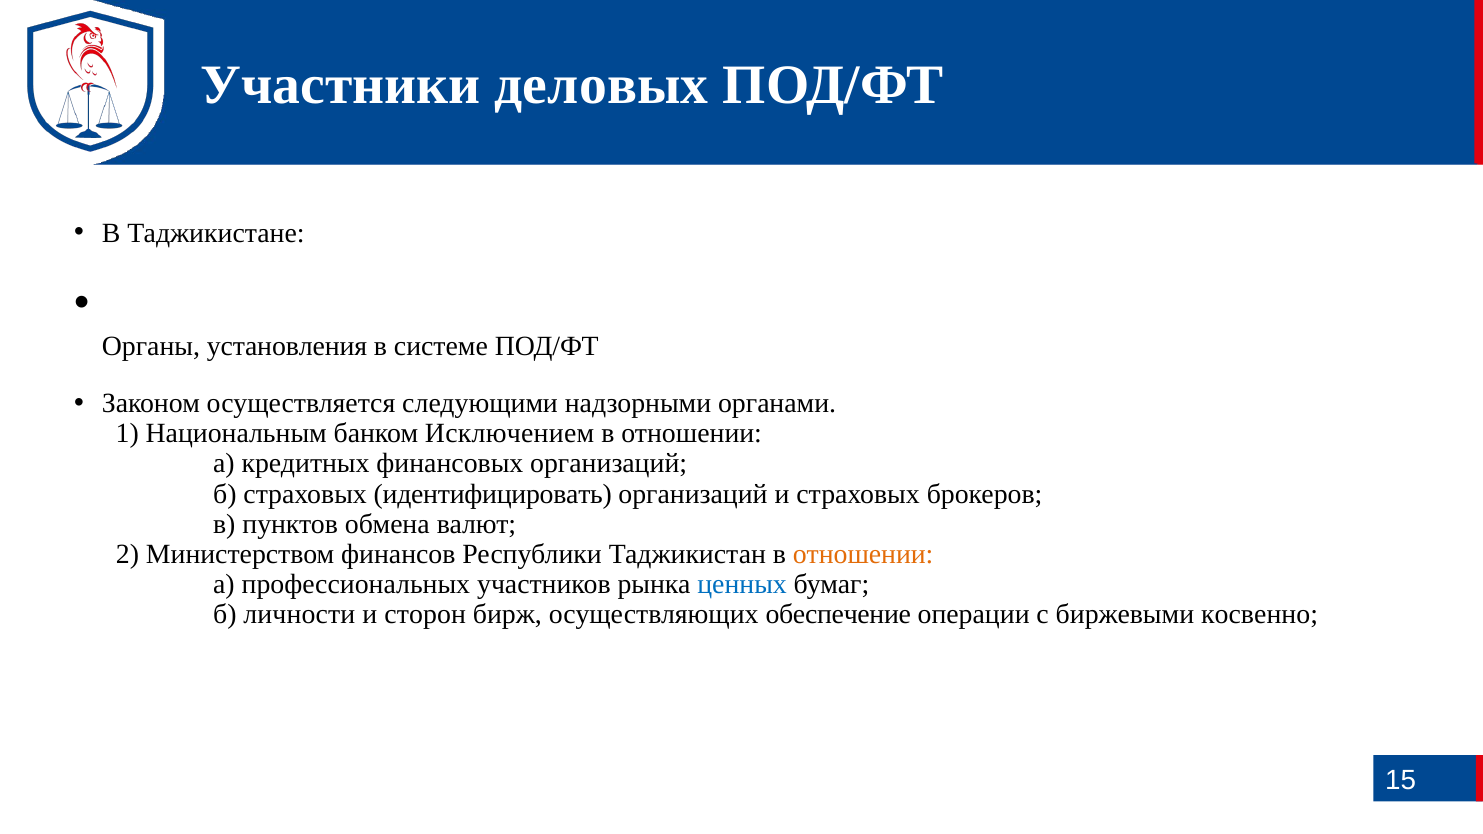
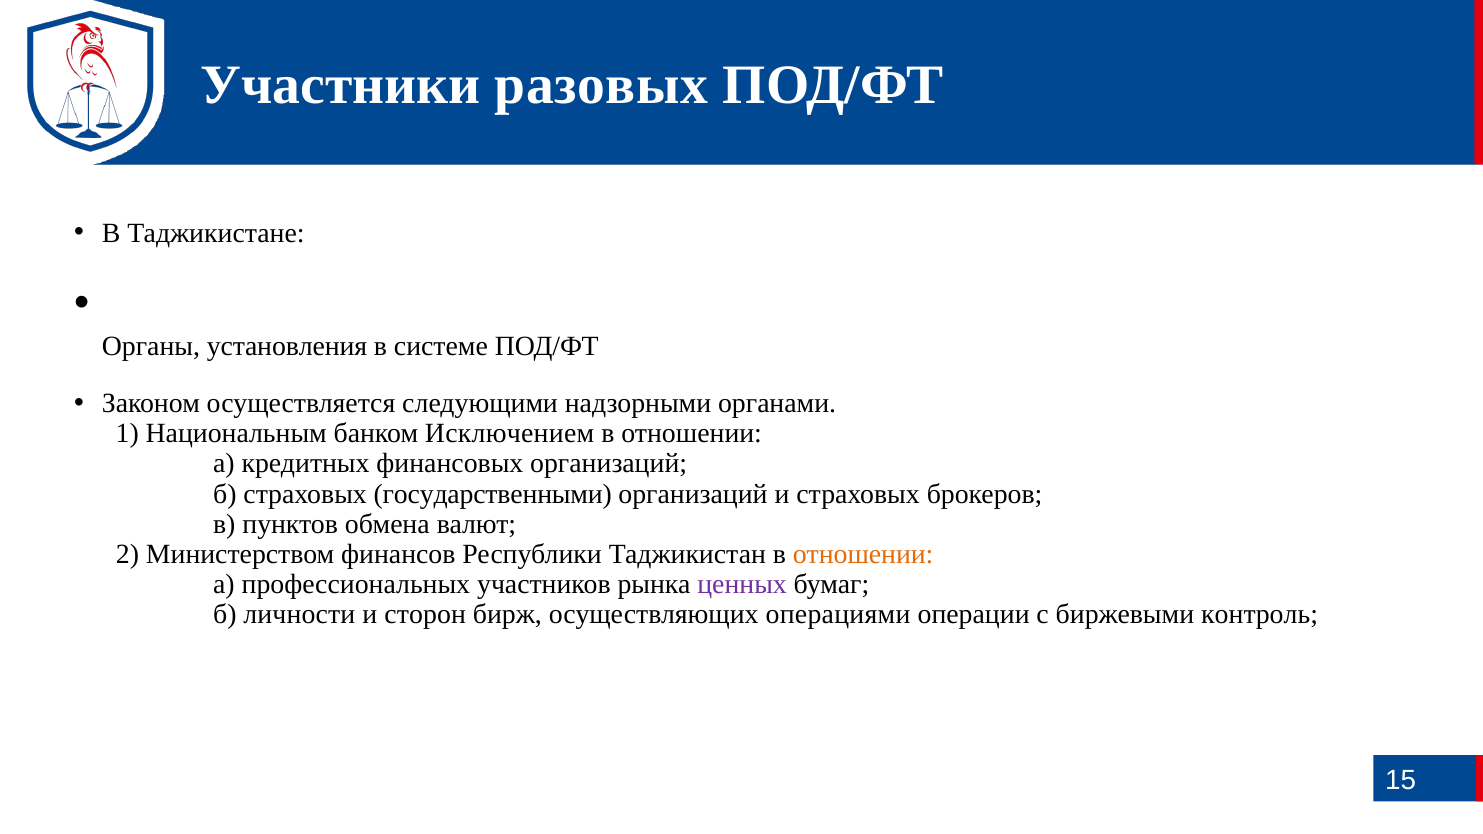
деловых: деловых -> разовых (601, 85)
идентифицировать: идентифицировать -> государственными (493, 494)
ценных colour: blue -> purple (742, 584)
обеспечение: обеспечение -> операциями (838, 614)
косвенно: косвенно -> контроль (1260, 614)
